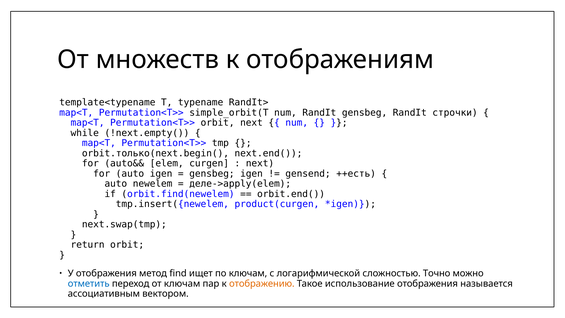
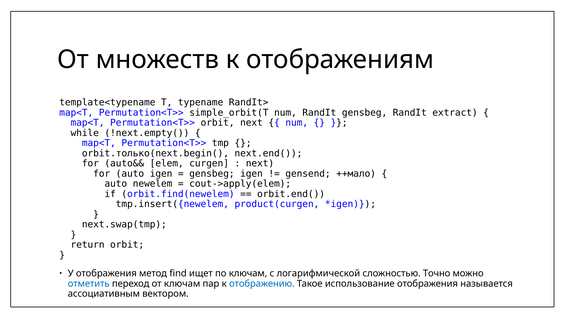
строчки: строчки -> extract (455, 113)
++есть: ++есть -> ++мало (356, 174)
деле->apply(elem: деле->apply(elem -> cout->apply(elem (240, 184)
отображению colour: orange -> blue (262, 283)
